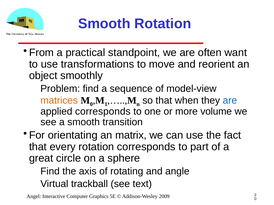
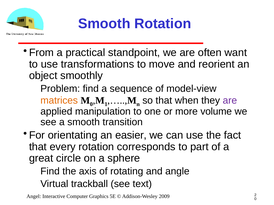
are colour: blue -> purple (230, 101)
applied corresponds: corresponds -> manipulation (103, 112)
matrix: matrix -> easier (131, 136)
